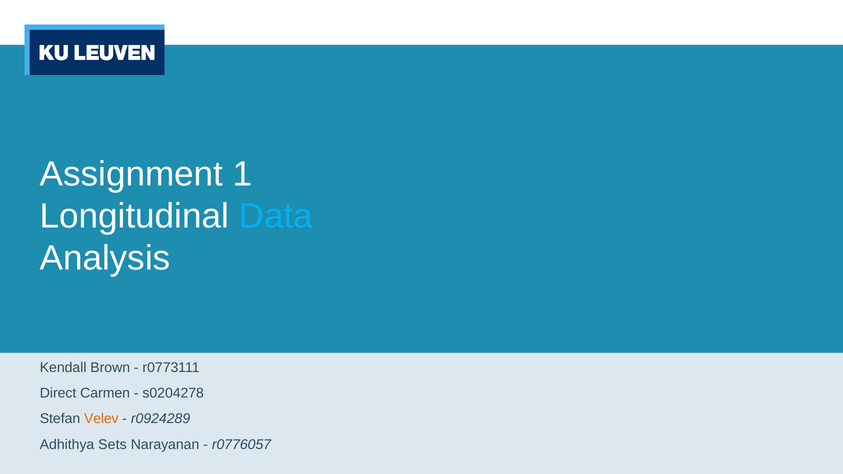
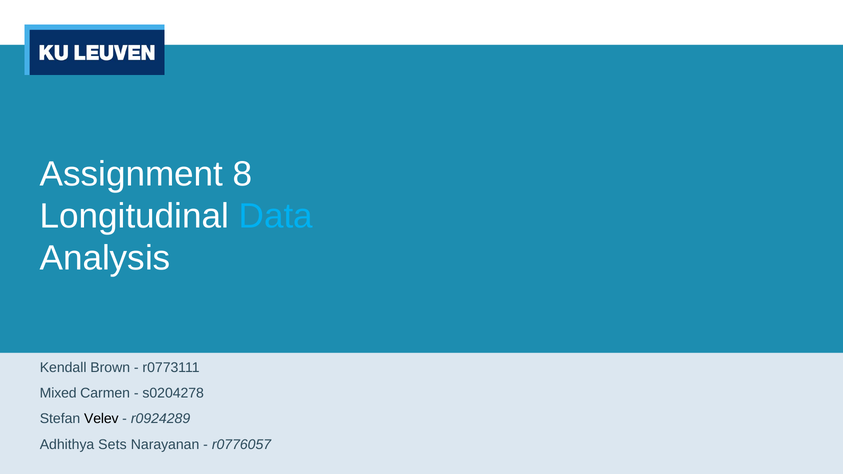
1: 1 -> 8 (243, 174)
Direct: Direct -> Mixed (58, 393)
Velev colour: orange -> black (101, 419)
